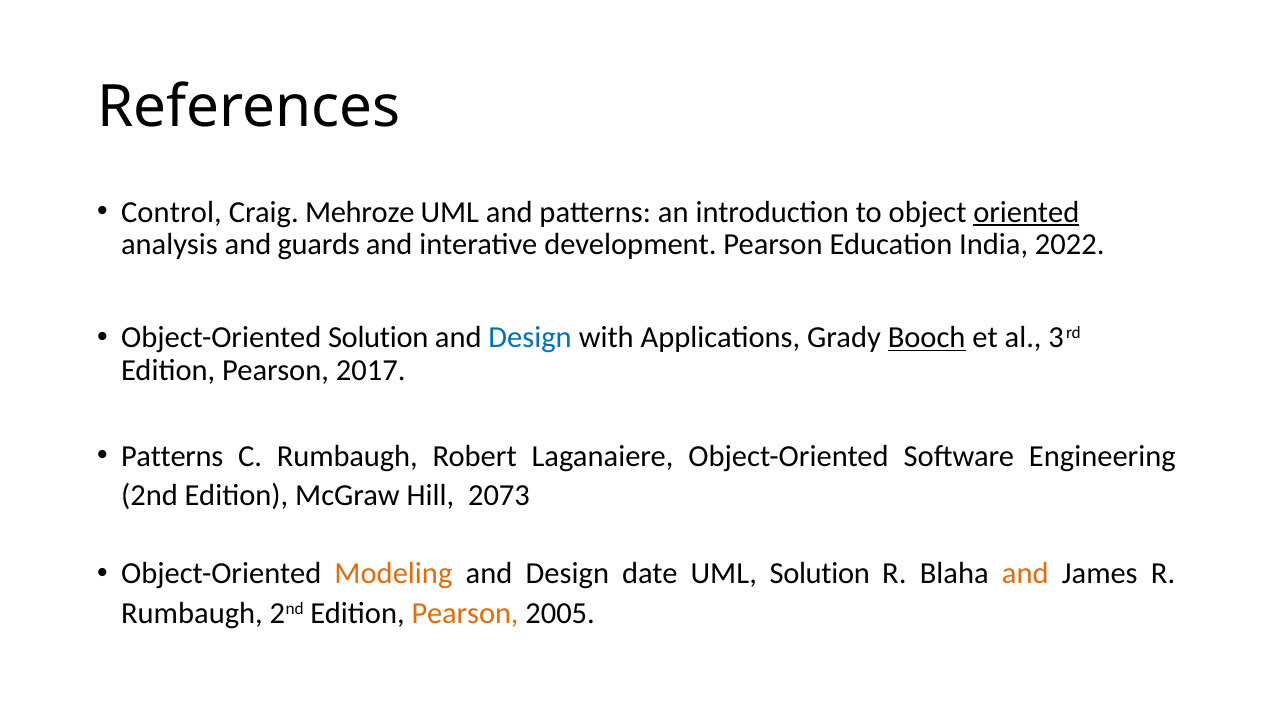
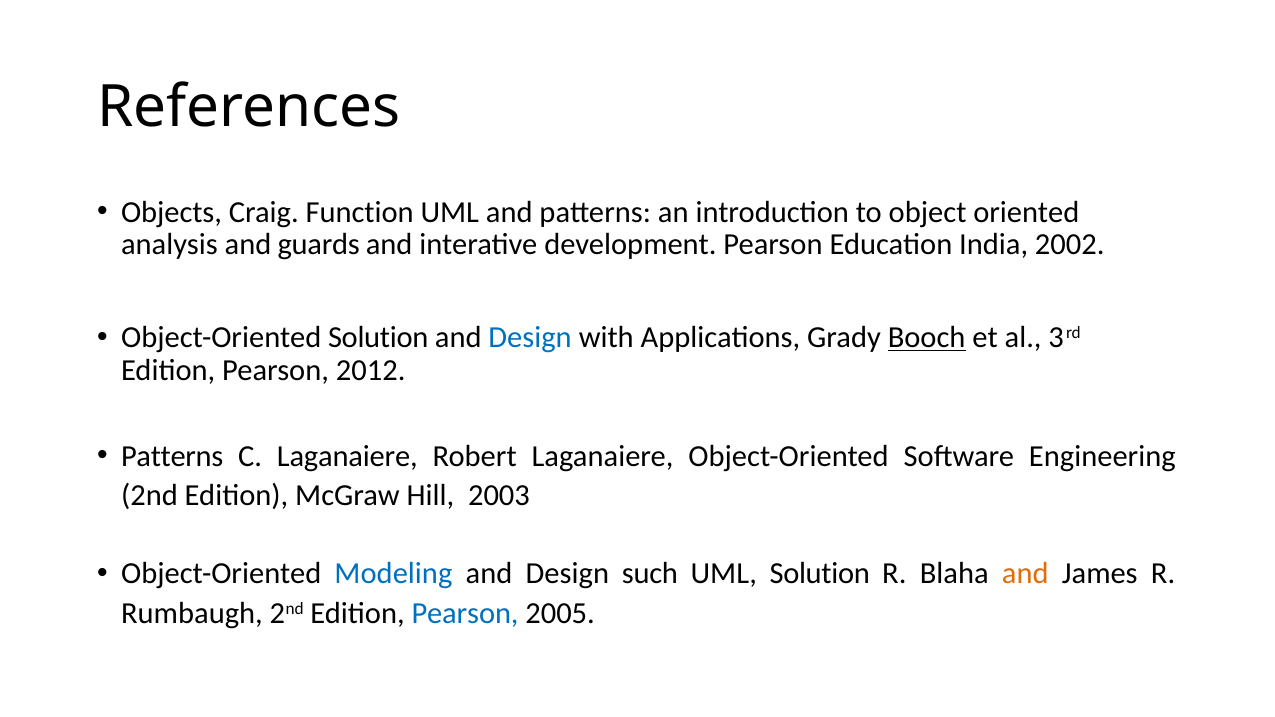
Control: Control -> Objects (171, 212)
Mehroze: Mehroze -> Function (360, 212)
oriented underline: present -> none (1026, 212)
2022: 2022 -> 2002 (1070, 245)
2017: 2017 -> 2012 (371, 370)
C Rumbaugh: Rumbaugh -> Laganaiere (347, 456)
2073: 2073 -> 2003 (499, 496)
Modeling colour: orange -> blue (393, 574)
date: date -> such (650, 574)
Pearson colour: orange -> blue (465, 613)
